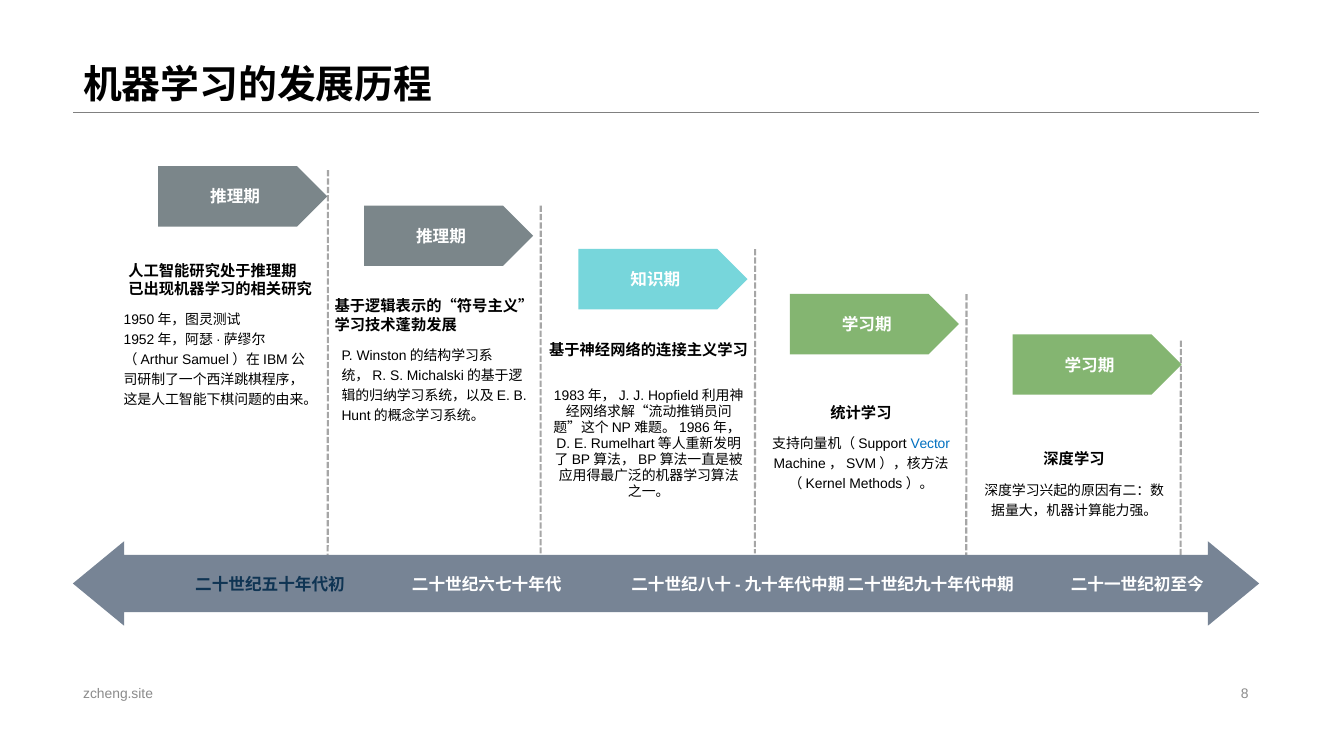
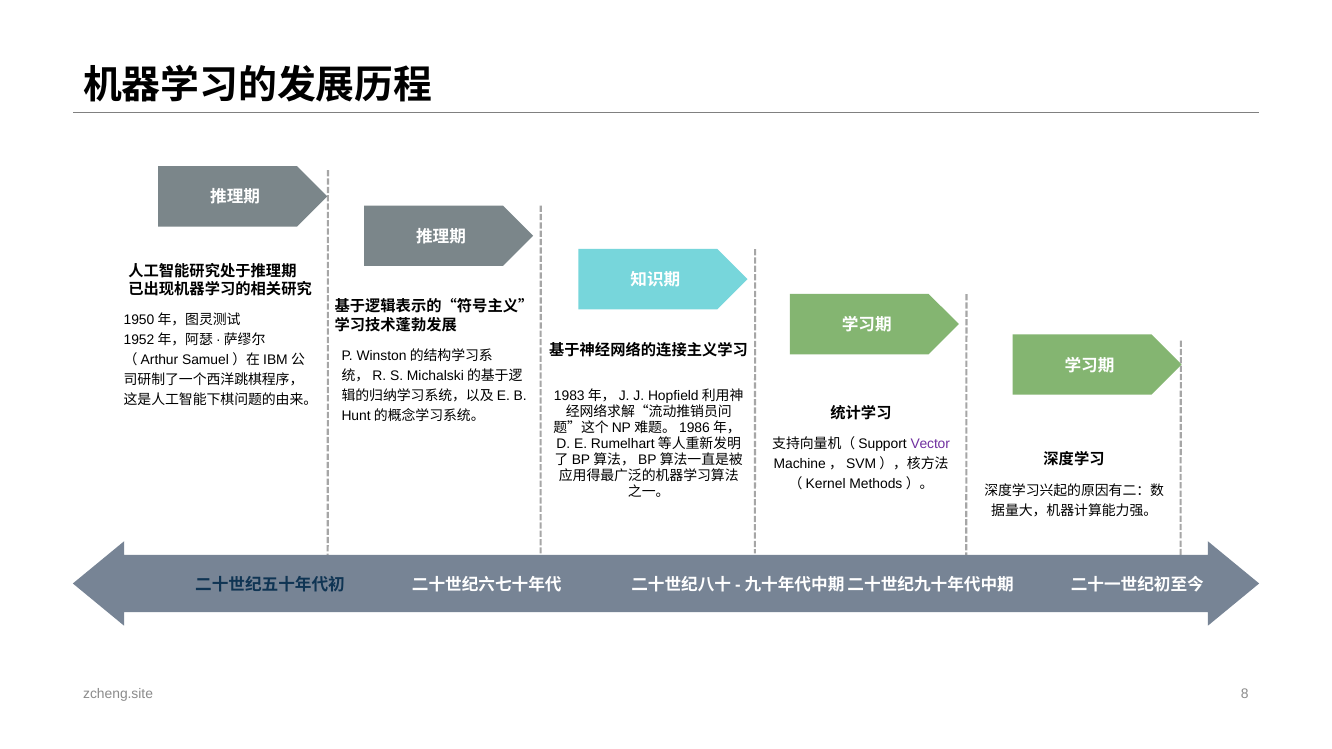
Vector colour: blue -> purple (930, 444)
